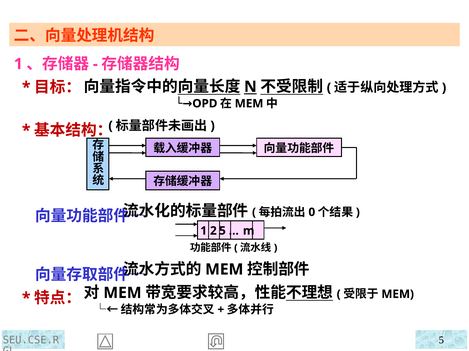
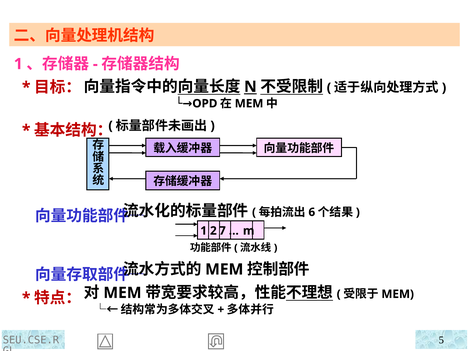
0: 0 -> 6 (312, 213)
2 5: 5 -> 7 (222, 231)
